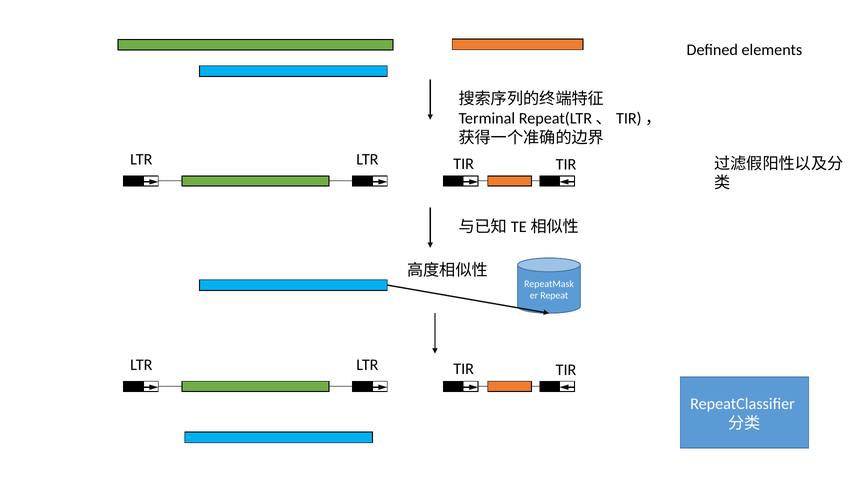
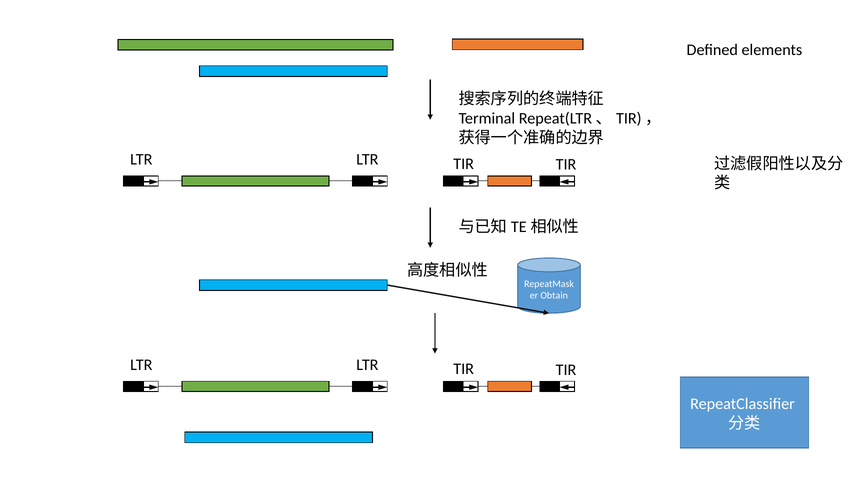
Repeat: Repeat -> Obtain (554, 296)
